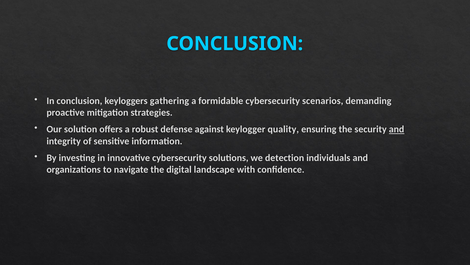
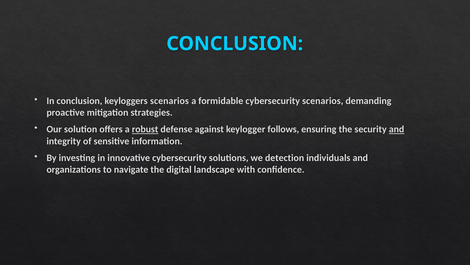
keyloggers gathering: gathering -> scenarios (169, 101)
robust underline: none -> present (145, 129)
quality: quality -> follows (283, 129)
